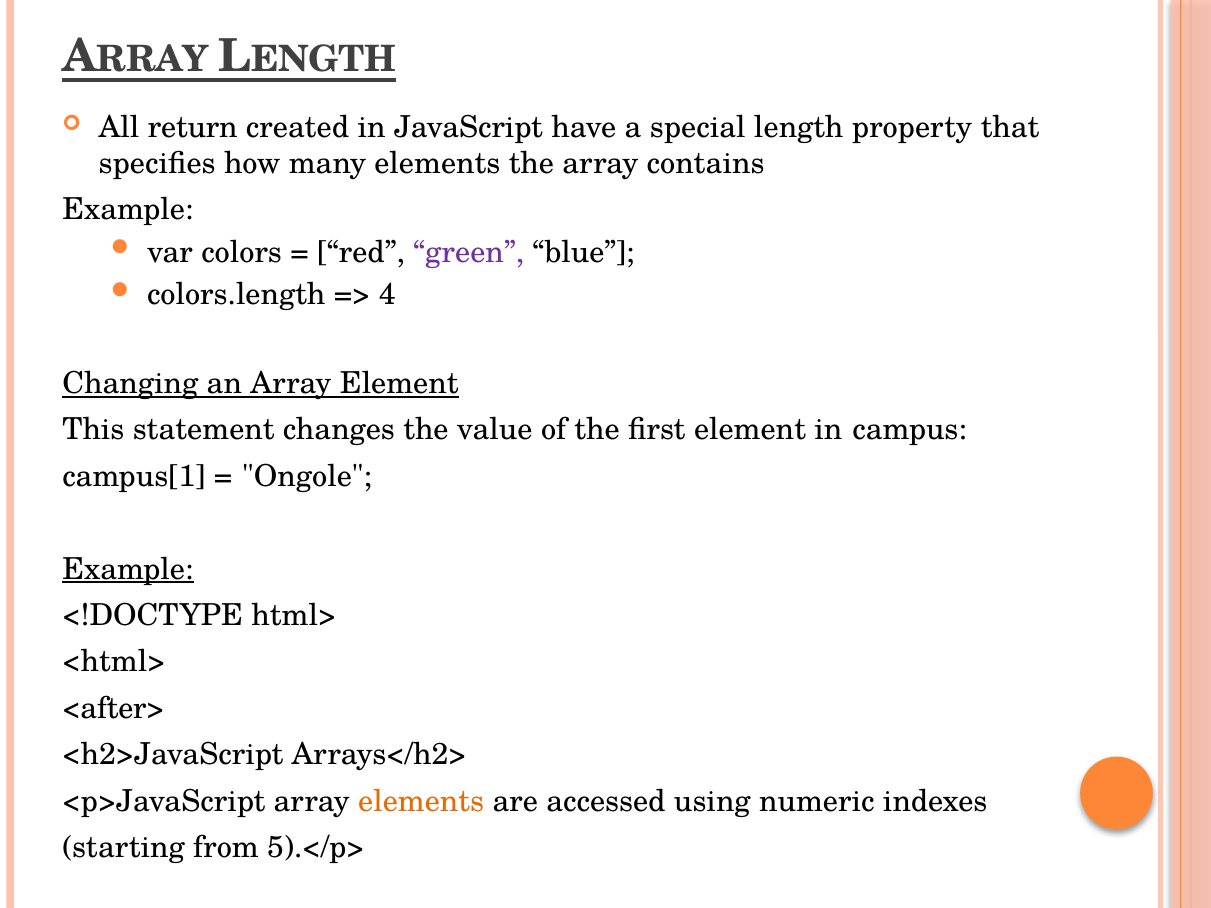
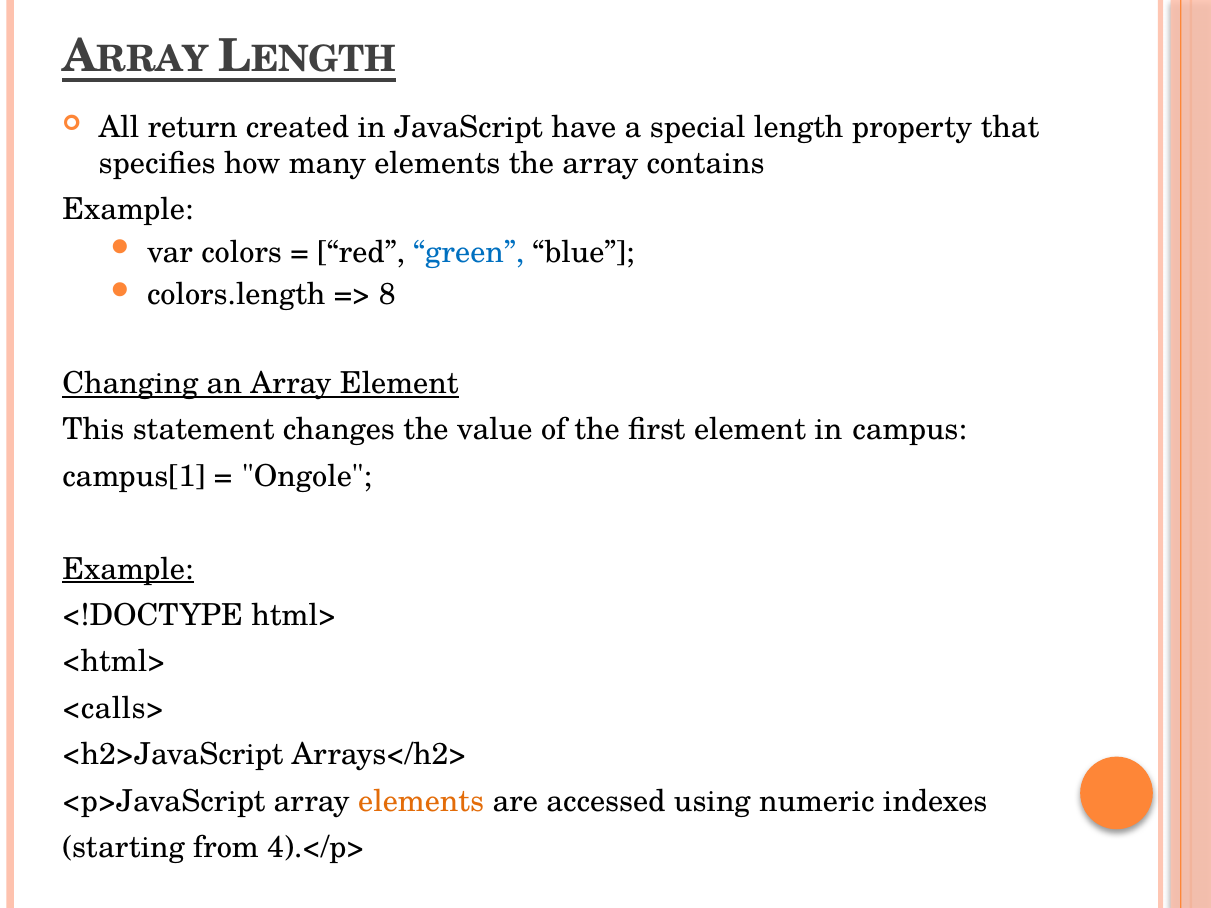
green colour: purple -> blue (469, 252)
4: 4 -> 8 (387, 295)
<after>: <after> -> <calls> (113, 709)
5).</p>: 5).</p> -> 4).</p> (316, 848)
